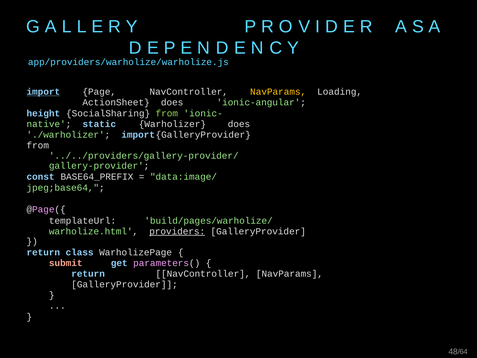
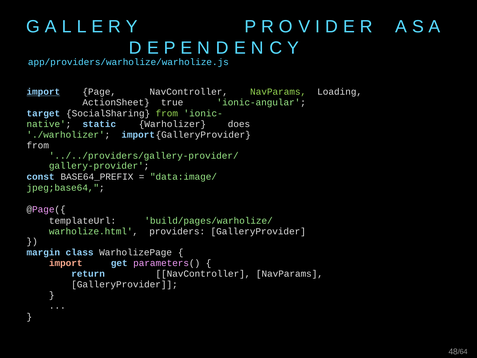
NavParams colour: yellow -> light green (278, 92)
ActionSheet does: does -> true (172, 102)
height: height -> target (43, 113)
providers underline: present -> none (177, 231)
return: return -> margin (43, 252)
submit: submit -> import (66, 263)
